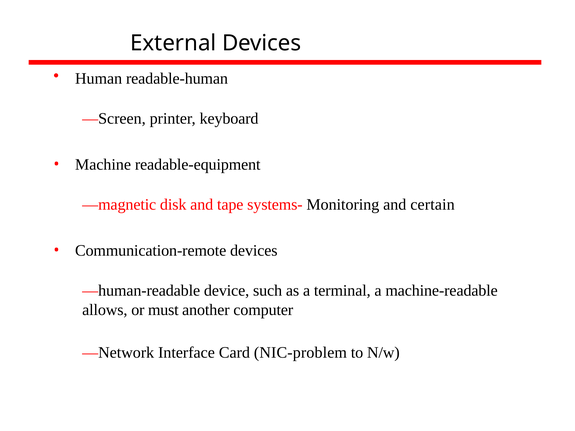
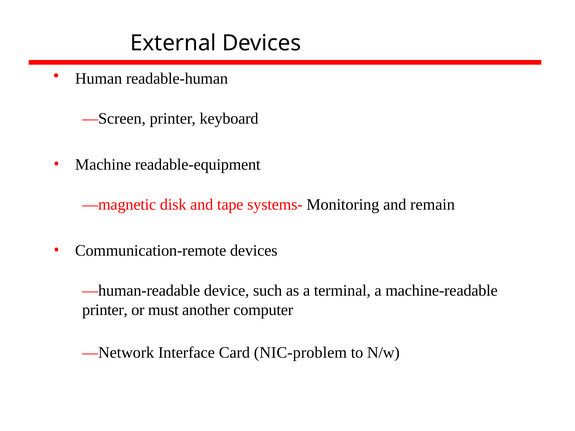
certain: certain -> remain (433, 205)
allows: allows -> printer (105, 310)
